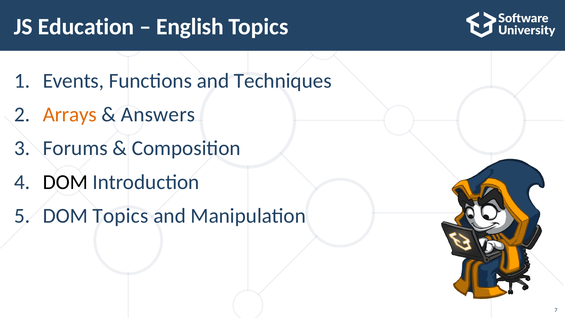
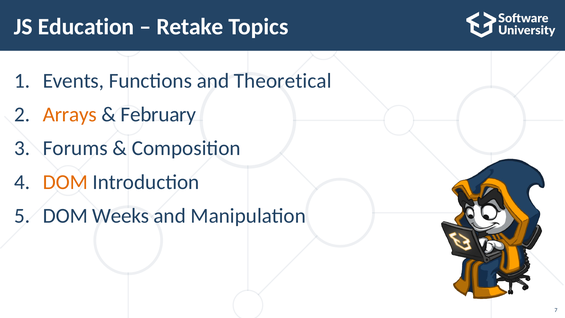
English: English -> Retake (190, 27)
Techniques: Techniques -> Theoretical (283, 81)
Answers: Answers -> February (158, 114)
DOM colour: black -> orange (65, 182)
DOM Topics: Topics -> Weeks (121, 216)
